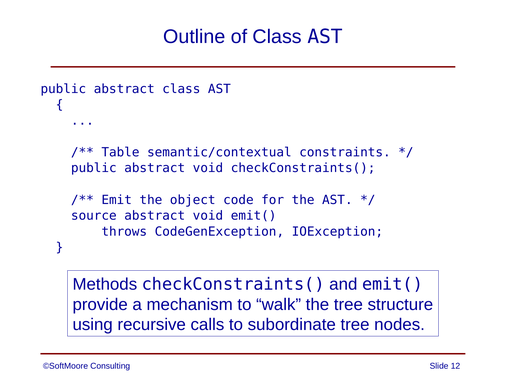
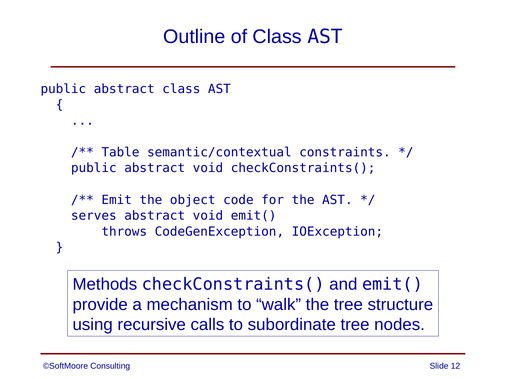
source: source -> serves (94, 216)
